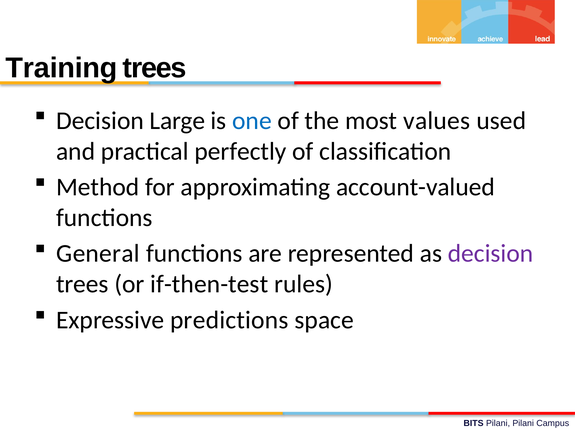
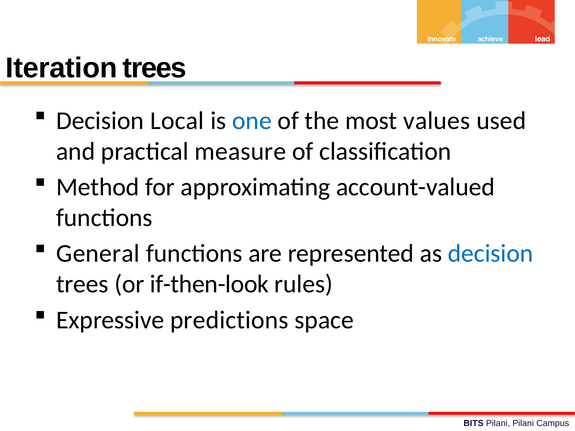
Training: Training -> Iteration (61, 68)
Large: Large -> Local (177, 121)
perfectly: perfectly -> measure (240, 151)
decision colour: purple -> blue (491, 254)
if-then-test: if-then-test -> if-then-look (209, 284)
